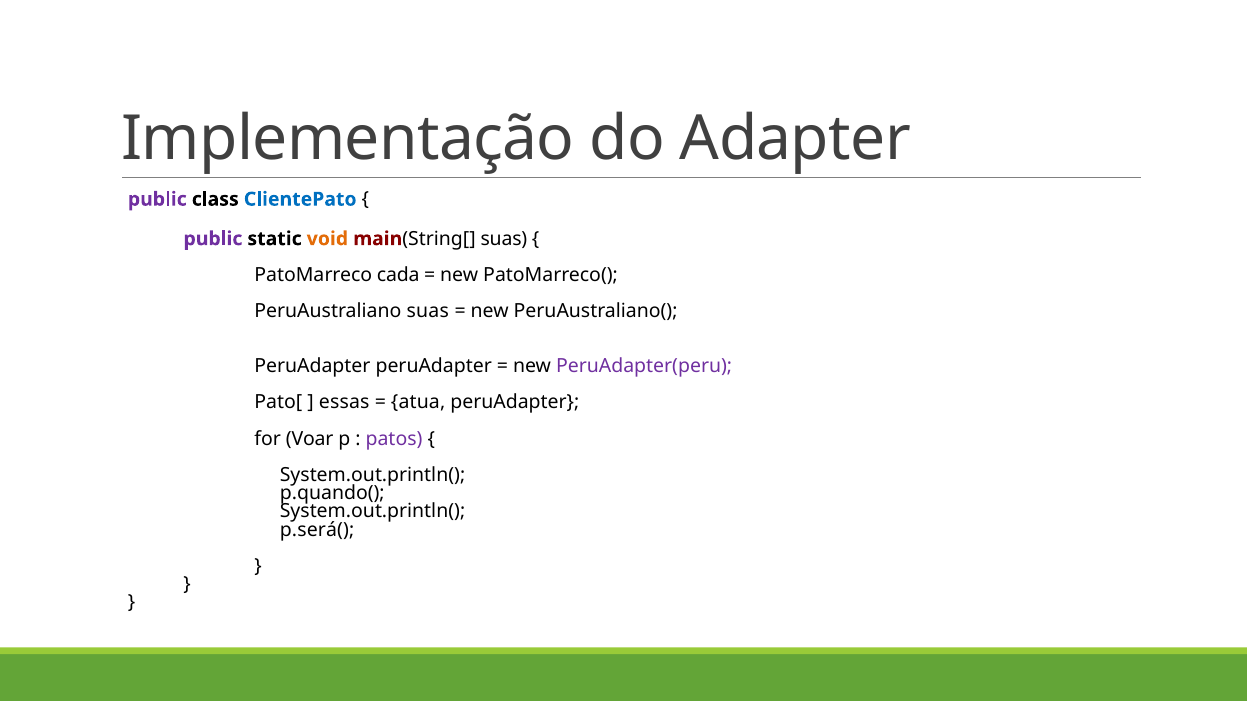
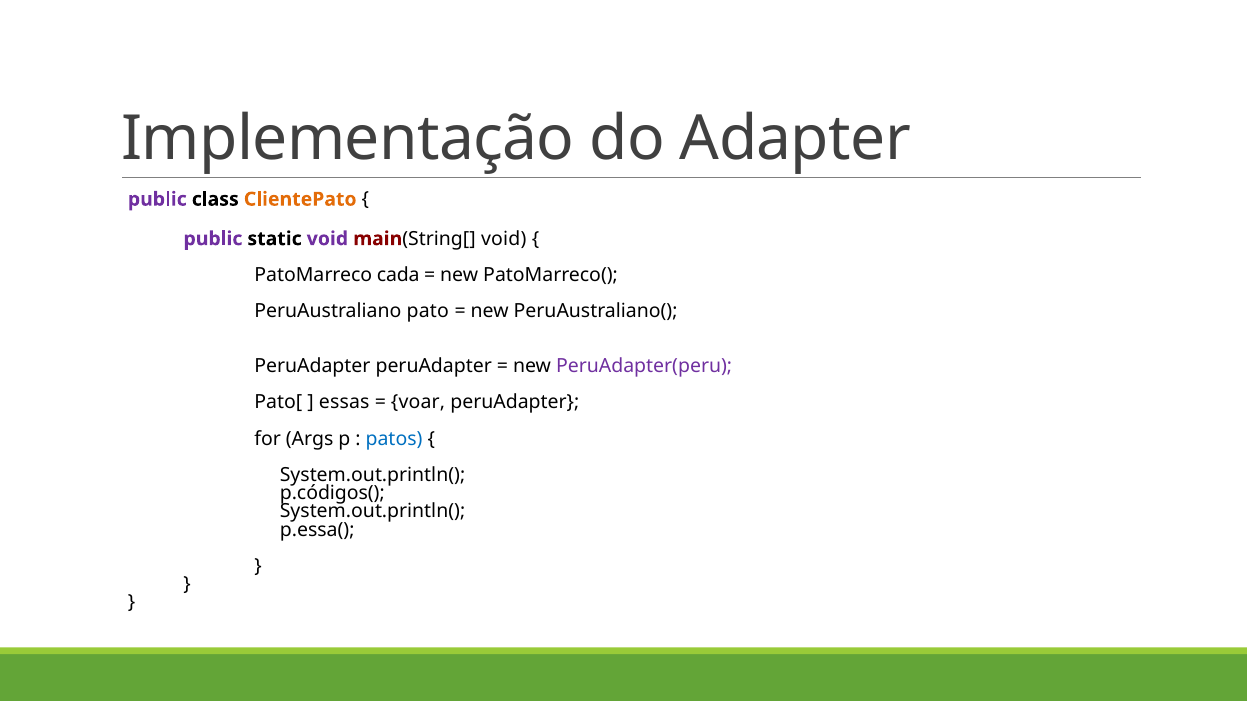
ClientePato colour: blue -> orange (300, 199)
void colour: orange -> purple (327, 239)
main(String[ suas: suas -> void (504, 239)
PeruAustraliano suas: suas -> pato (428, 312)
atua: atua -> voar (418, 403)
Voar: Voar -> Args (310, 439)
patos colour: purple -> blue (394, 439)
p.quando(: p.quando( -> p.códigos( (332, 494)
p.será(: p.será( -> p.essa( (317, 530)
